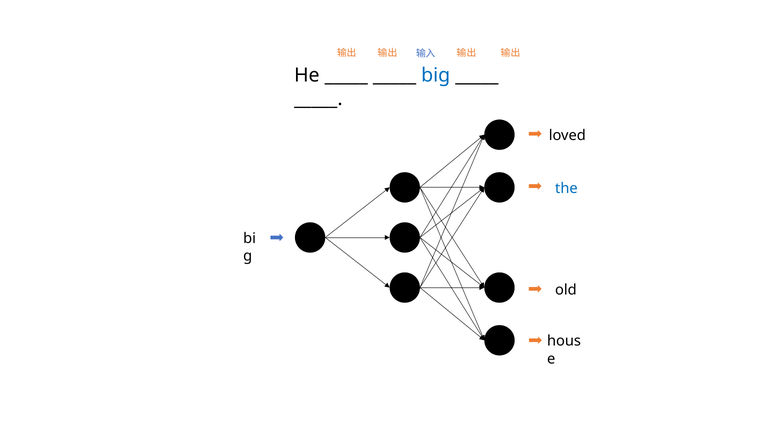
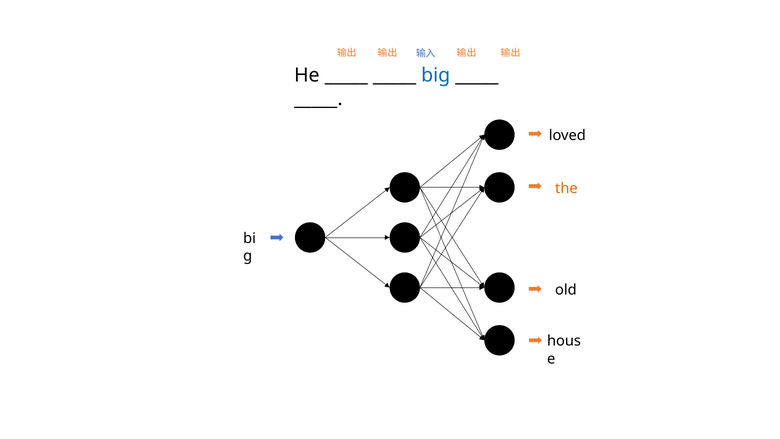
the colour: blue -> orange (566, 188)
